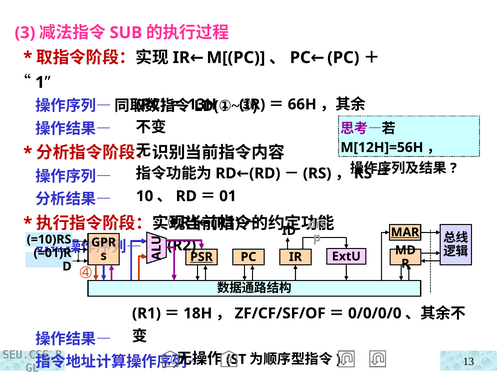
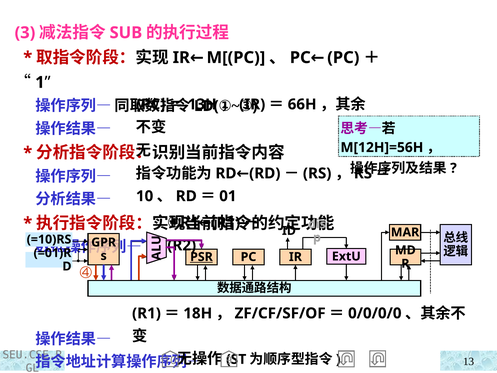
MAR underline: present -> none (405, 232)
